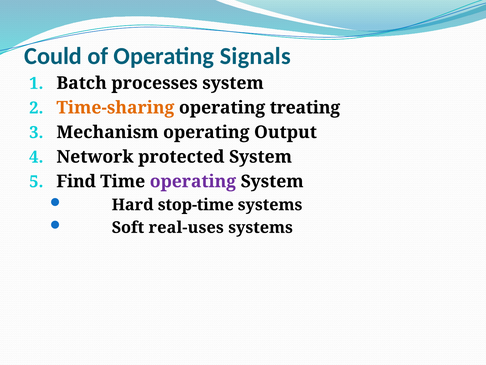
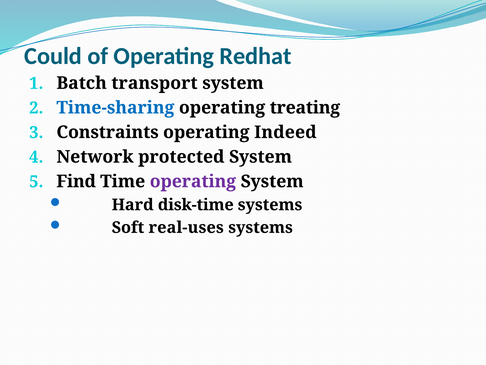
Signals: Signals -> Redhat (255, 56)
processes: processes -> transport (154, 83)
Time-sharing colour: orange -> blue (115, 108)
Mechanism: Mechanism -> Constraints (108, 132)
Output: Output -> Indeed (285, 132)
stop-time: stop-time -> disk-time (196, 205)
